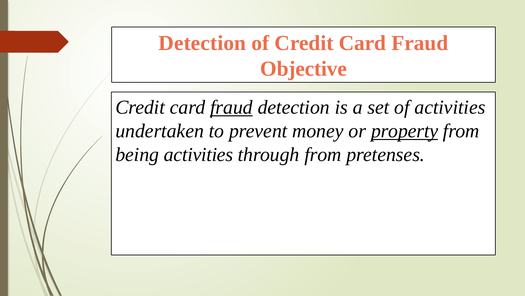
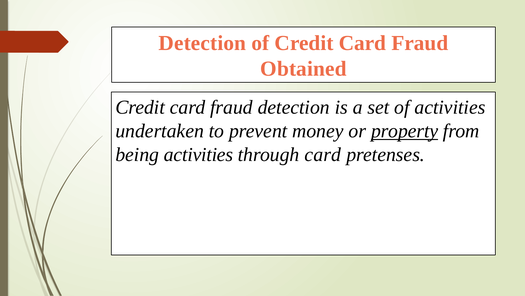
Objective: Objective -> Obtained (303, 69)
fraud underline: present -> none (231, 107)
through from: from -> card (323, 154)
